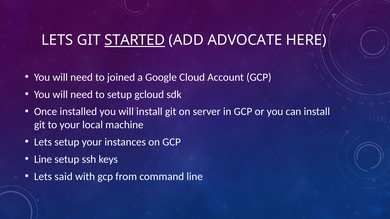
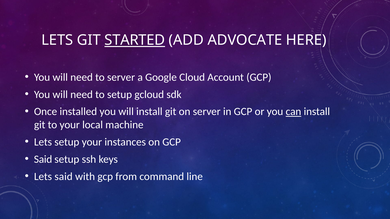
to joined: joined -> server (121, 77)
can underline: none -> present (293, 112)
Line: Line -> Said (43, 159)
